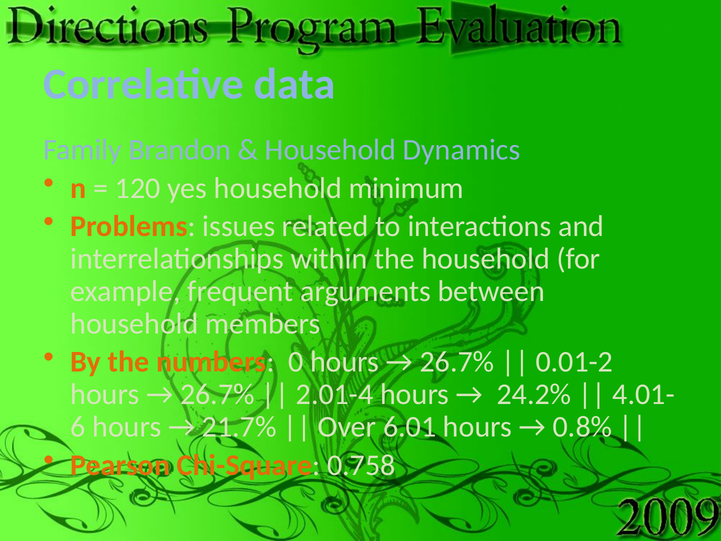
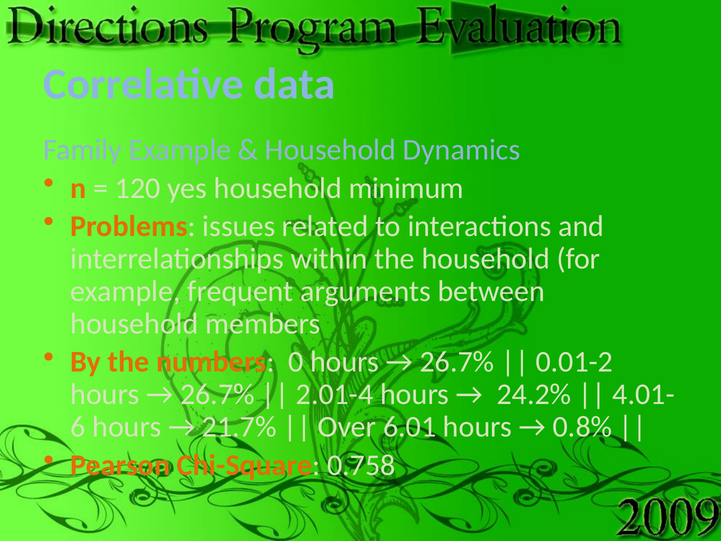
Family Brandon: Brandon -> Example (180, 150)
